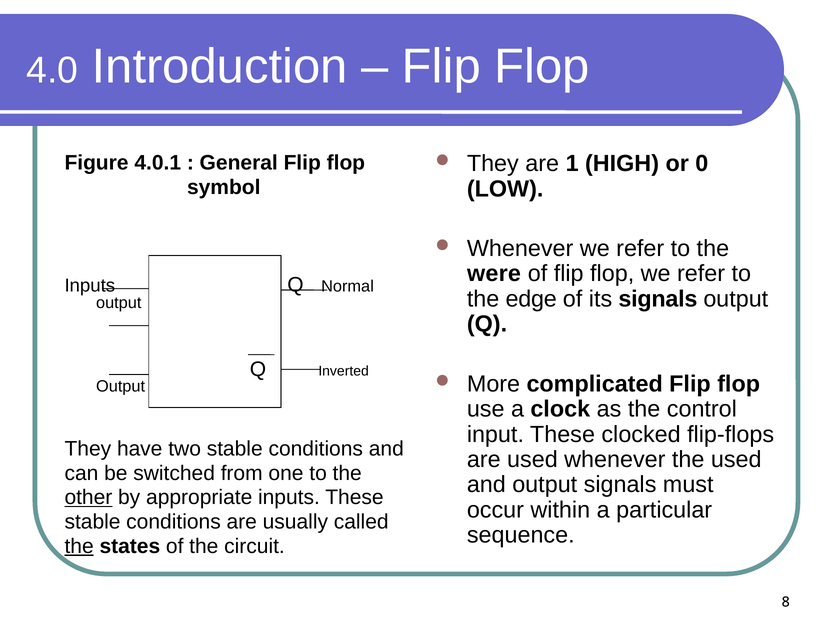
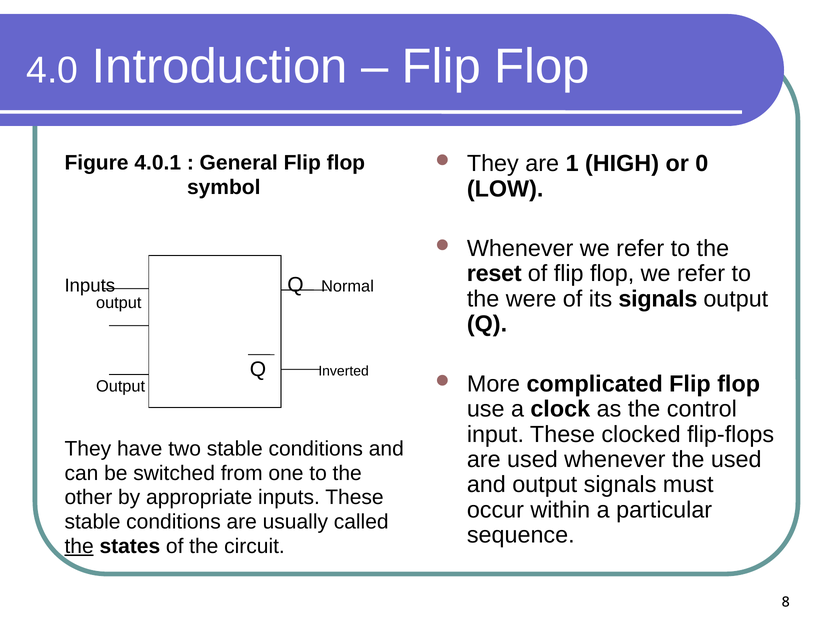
were: were -> reset (494, 274)
edge: edge -> were (531, 299)
other underline: present -> none (88, 498)
